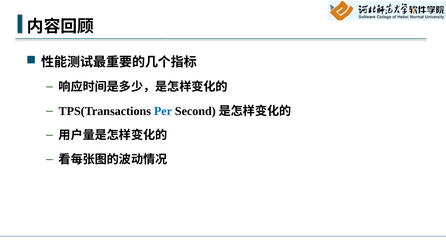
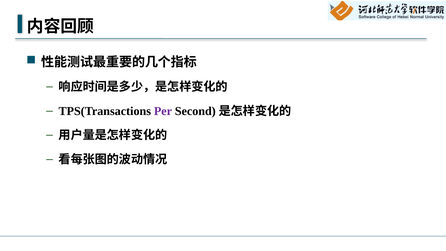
Per colour: blue -> purple (163, 111)
